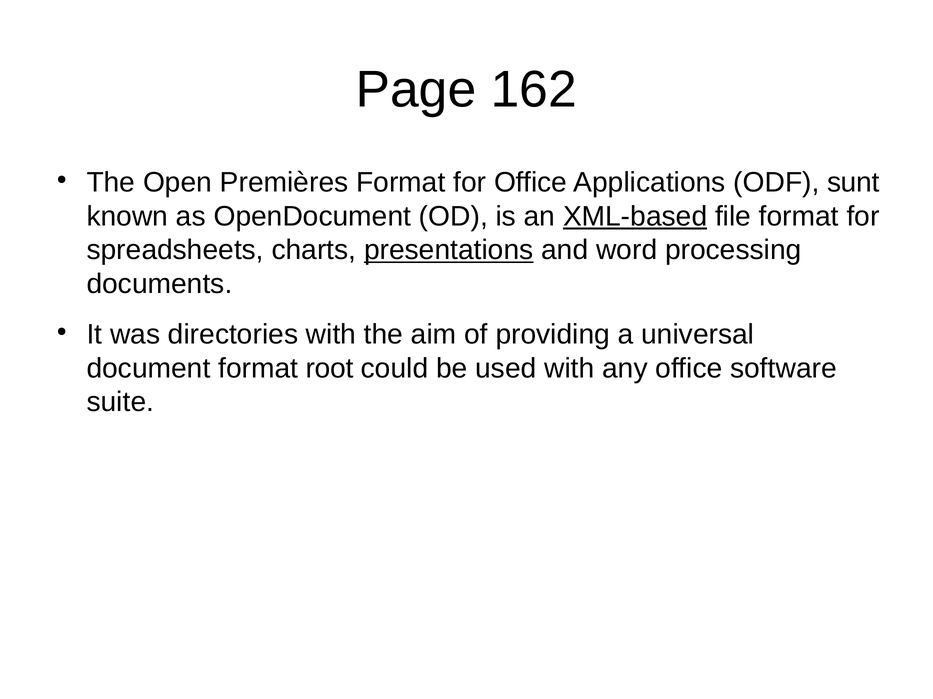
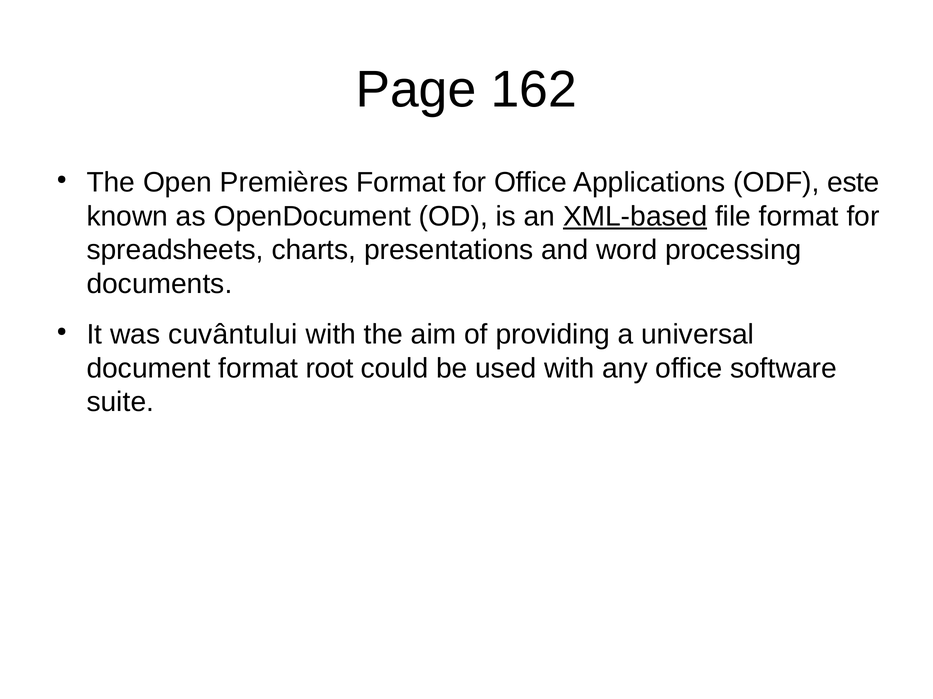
sunt: sunt -> este (853, 183)
presentations underline: present -> none (449, 250)
directories: directories -> cuvântului (233, 335)
